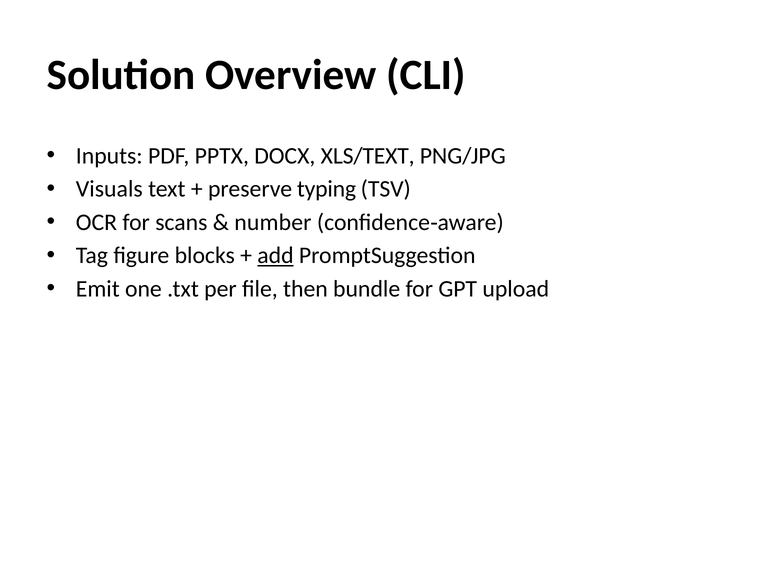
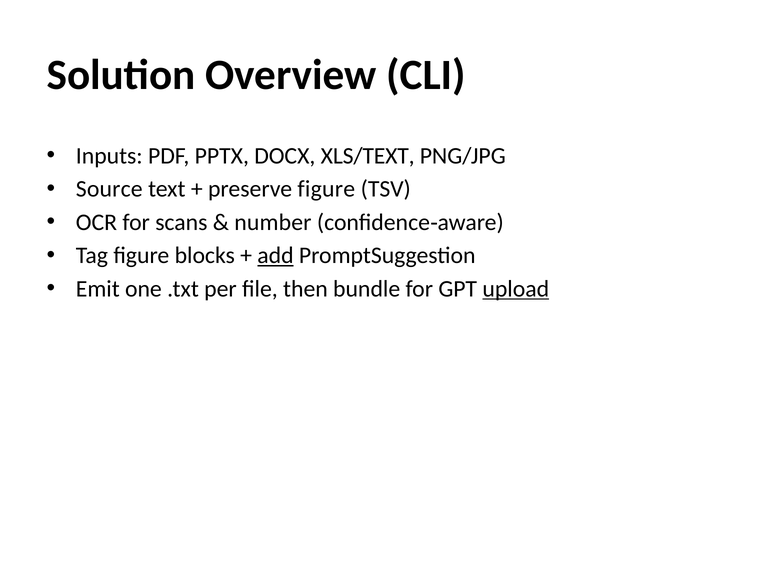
Visuals: Visuals -> Source (109, 189)
preserve typing: typing -> figure (326, 189)
upload underline: none -> present (516, 289)
